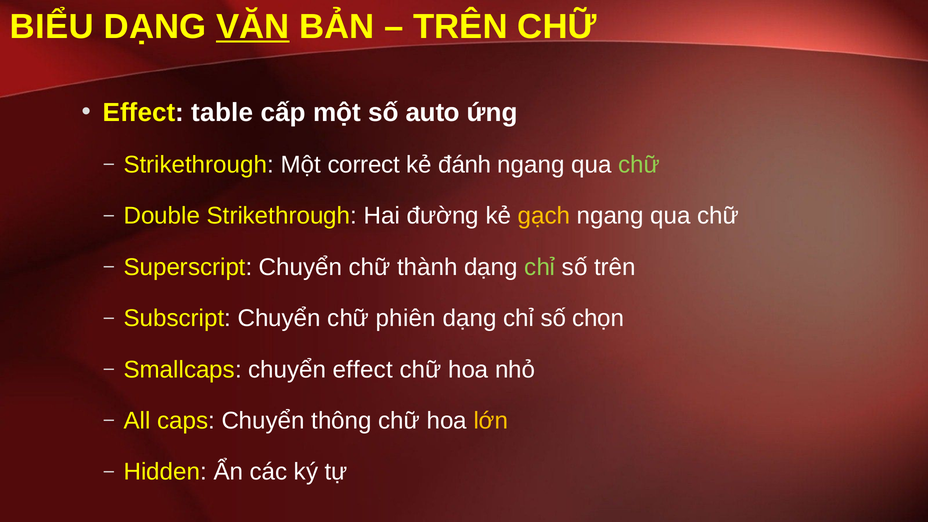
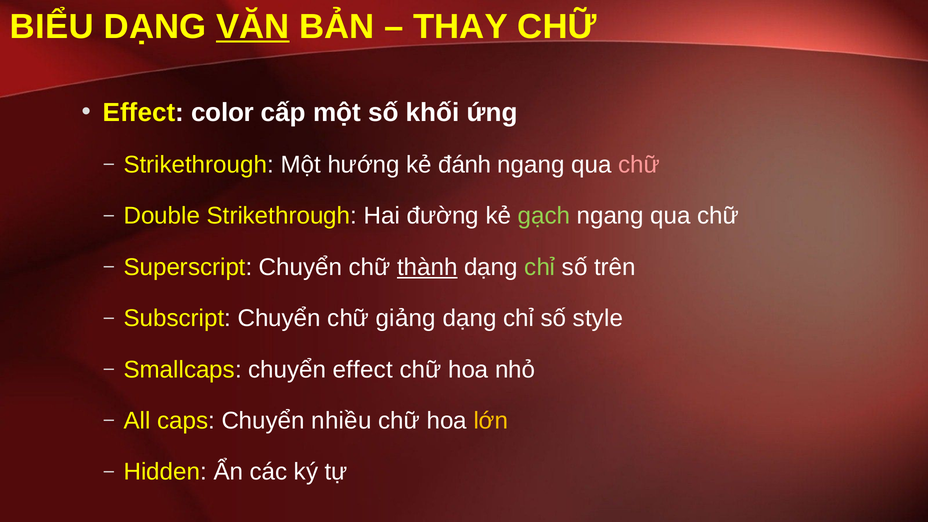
TRÊN: TRÊN -> THAY (460, 27)
table: table -> color (223, 112)
auto: auto -> khối (433, 112)
correct: correct -> hướng (364, 165)
chữ colour: light green -> pink (639, 165)
gạch colour: yellow -> light green (544, 216)
thành underline: none -> present (427, 267)
phiên: phiên -> giảng (406, 318)
chọn: chọn -> style (598, 318)
thông: thông -> nhiều (341, 421)
